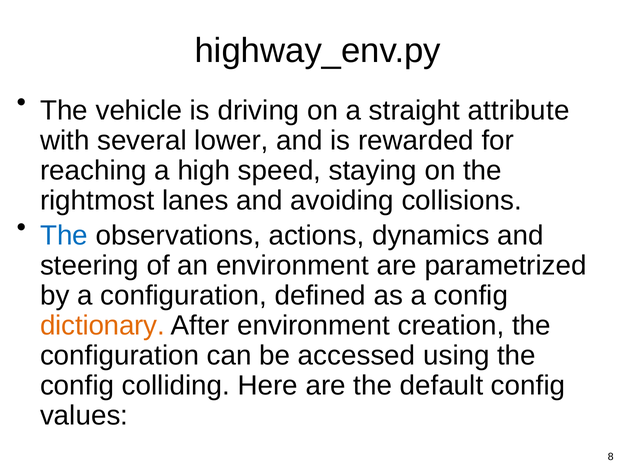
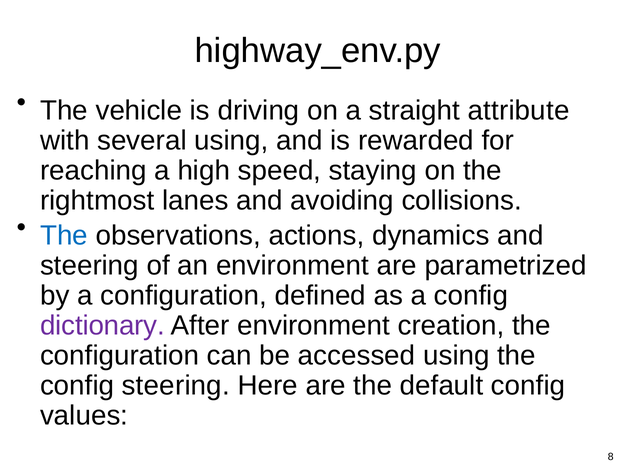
several lower: lower -> using (231, 140)
dictionary colour: orange -> purple (102, 325)
config colliding: colliding -> steering (176, 385)
